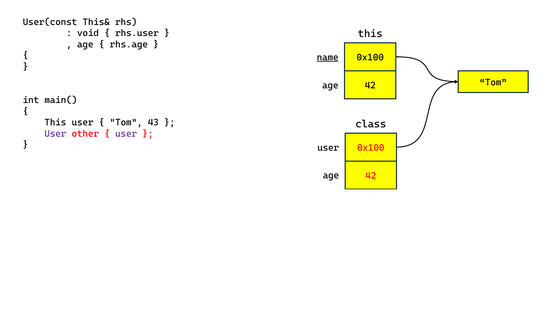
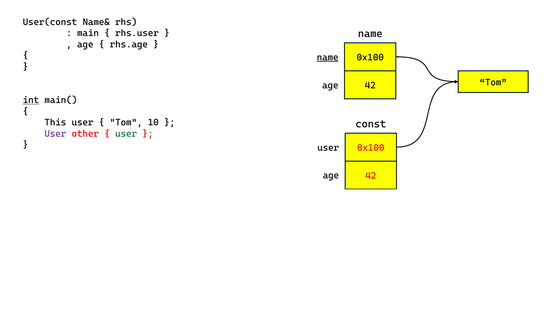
This&: This& -> Name& (96, 22)
void: void -> main (88, 33)
this: this -> name (370, 34)
int underline: none -> present (31, 100)
43: 43 -> 10 (153, 123)
class: class -> const (371, 124)
user colour: purple -> green (126, 134)
